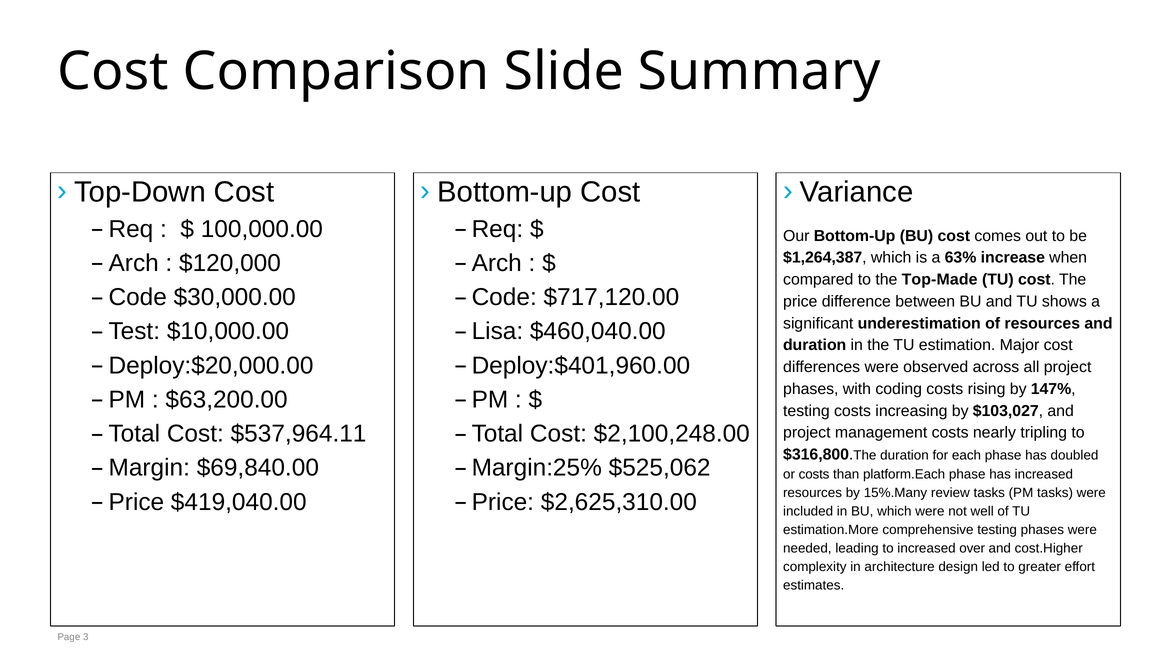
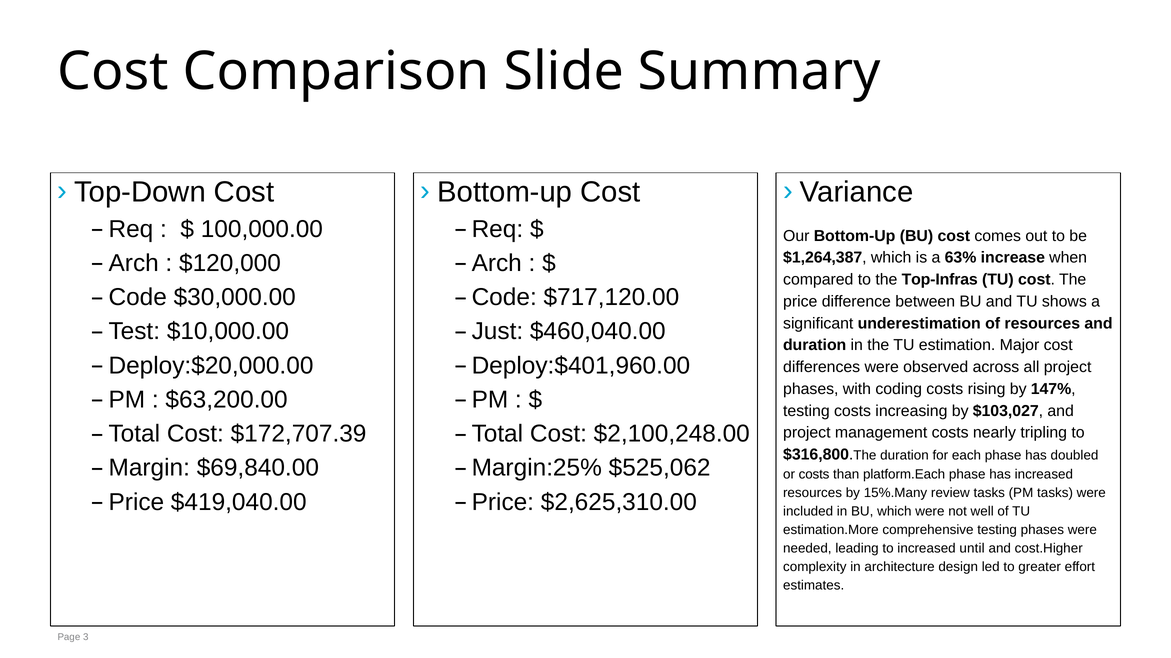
Top-Made: Top-Made -> Top-Infras (940, 280)
Lisa: Lisa -> Just (497, 332)
$537,964.11: $537,964.11 -> $172,707.39 (299, 434)
over: over -> until (972, 549)
